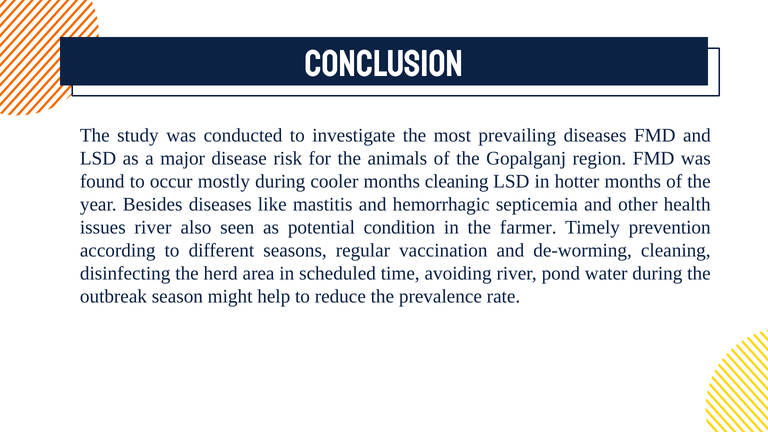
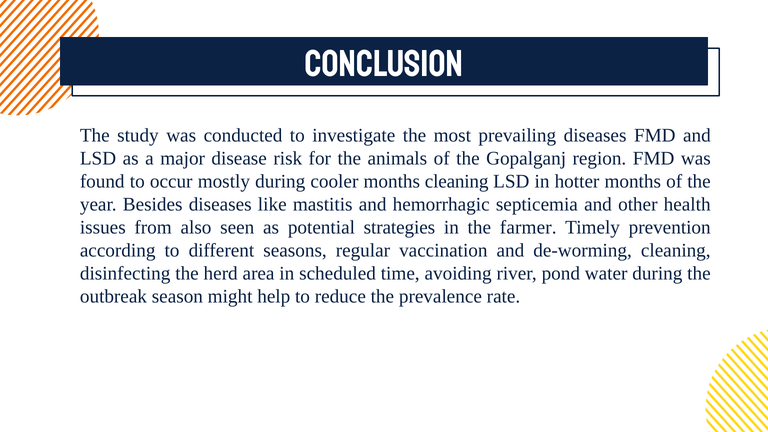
issues river: river -> from (153, 227)
condition: condition -> strategies (399, 227)
